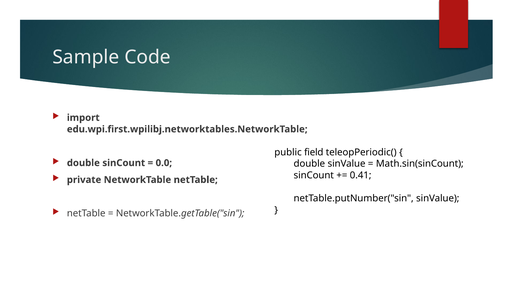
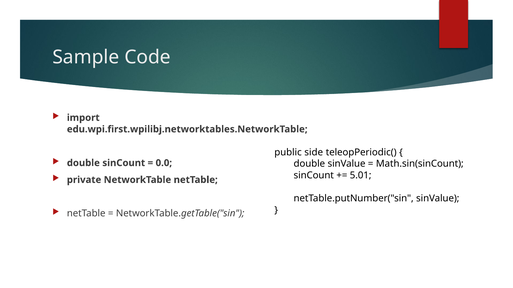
field: field -> side (314, 153)
0.41: 0.41 -> 5.01 (361, 176)
